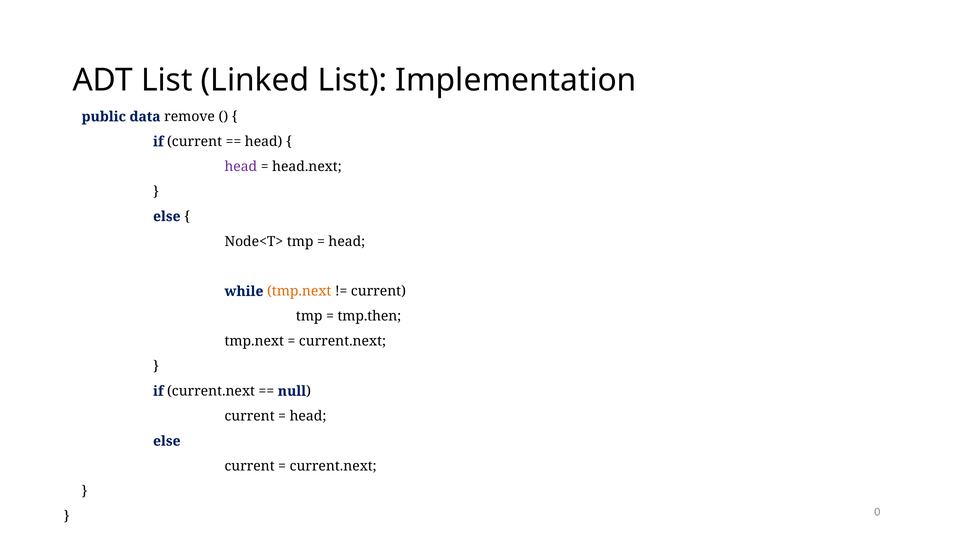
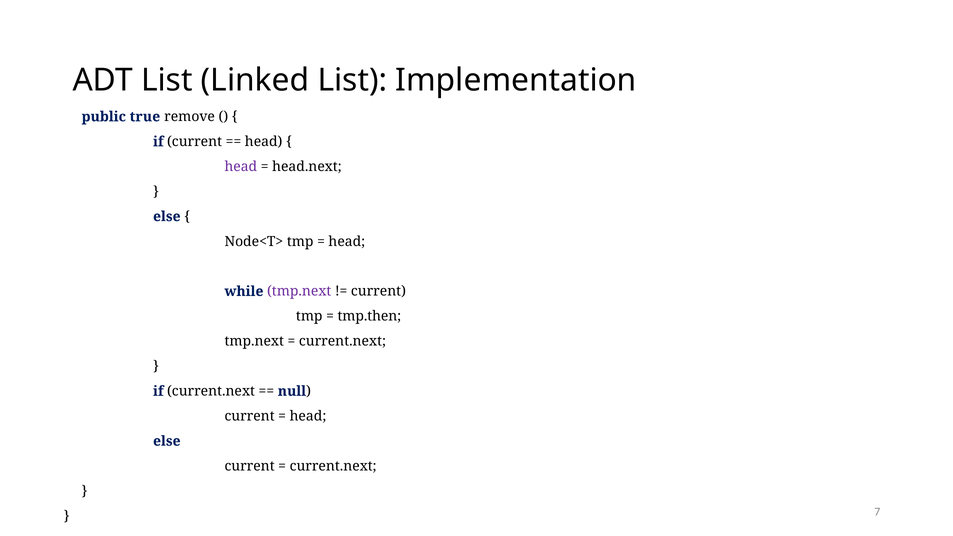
data: data -> true (145, 117)
tmp.next colour: orange -> purple (299, 291)
0: 0 -> 7 (877, 512)
